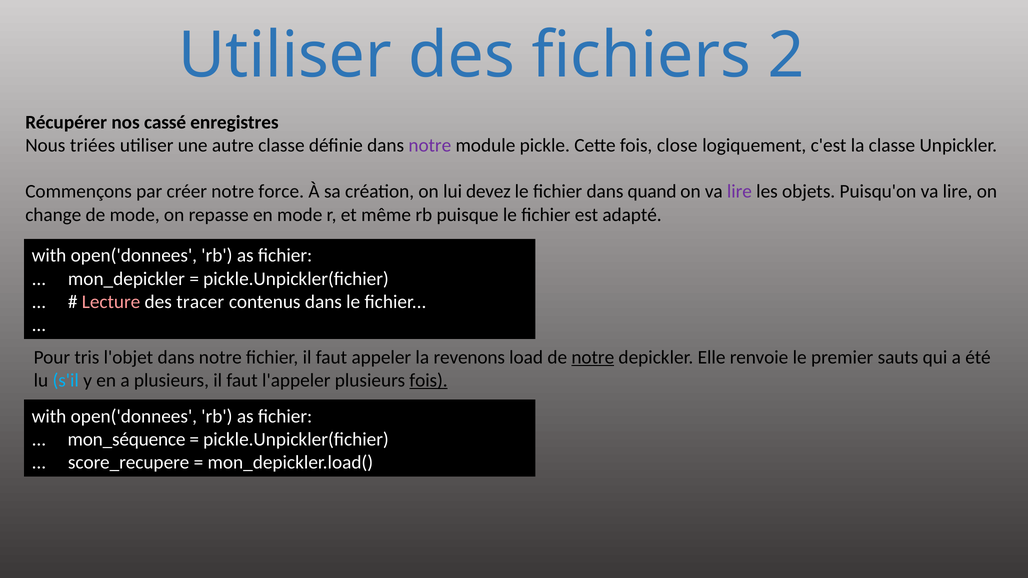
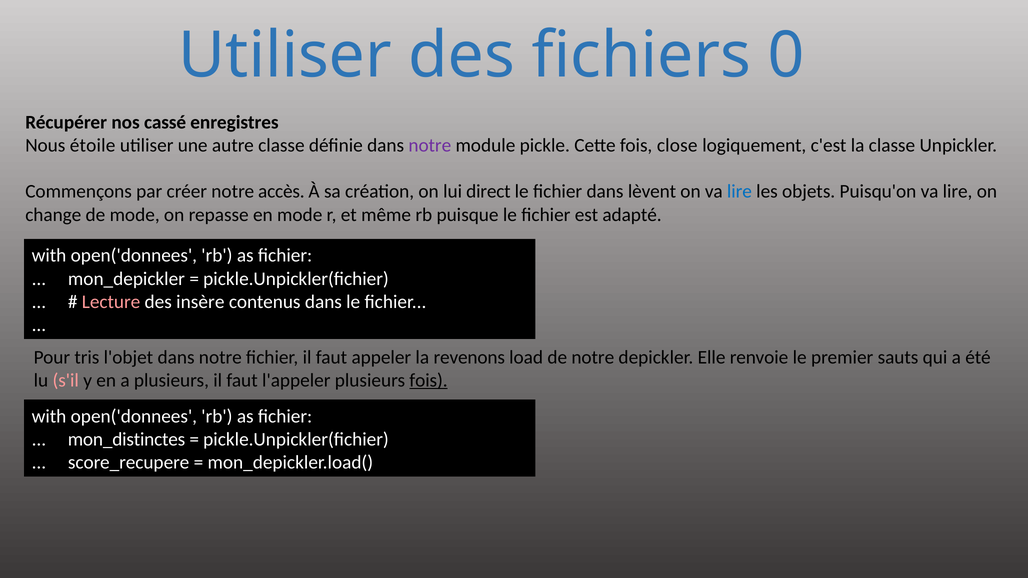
2: 2 -> 0 (786, 55)
triées: triées -> étoile (93, 145)
force: force -> accès (281, 192)
devez: devez -> direct (488, 192)
quand: quand -> lèvent (652, 192)
lire colour: purple -> blue (739, 192)
tracer: tracer -> insère (200, 302)
notre underline: present -> none (593, 357)
s'il colour: light blue -> pink (66, 380)
mon_séquence: mon_séquence -> mon_distinctes (127, 440)
